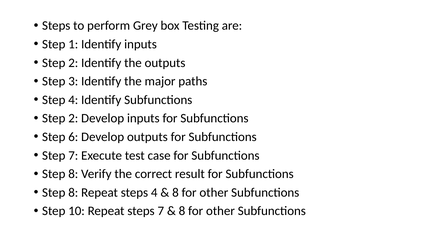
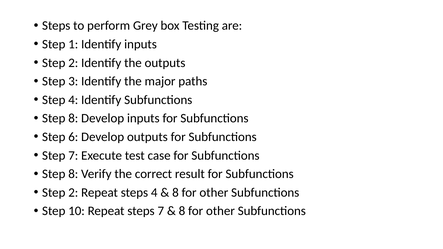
2: 2 -> 8 (73, 118)
8: 8 -> 2 (73, 193)
